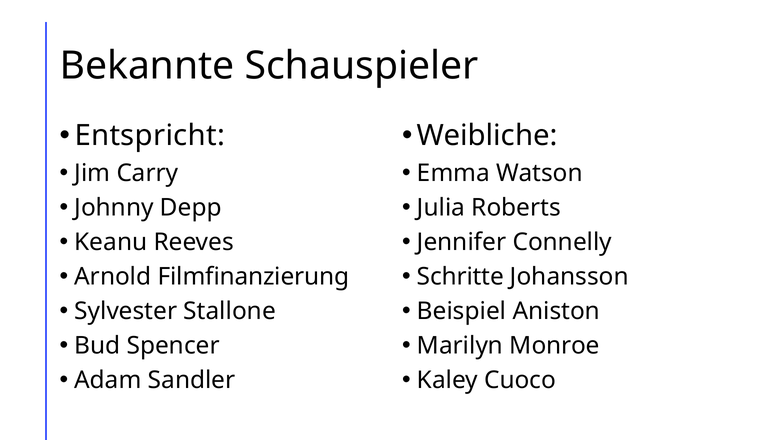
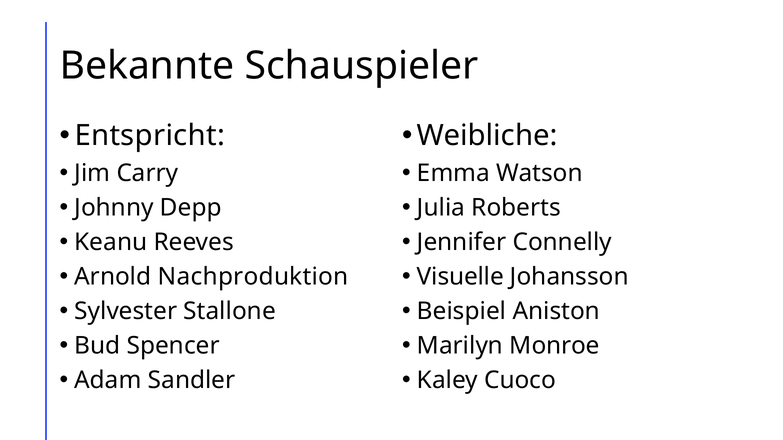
Filmfinanzierung: Filmfinanzierung -> Nachproduktion (253, 277)
Schritte: Schritte -> Visuelle (460, 277)
